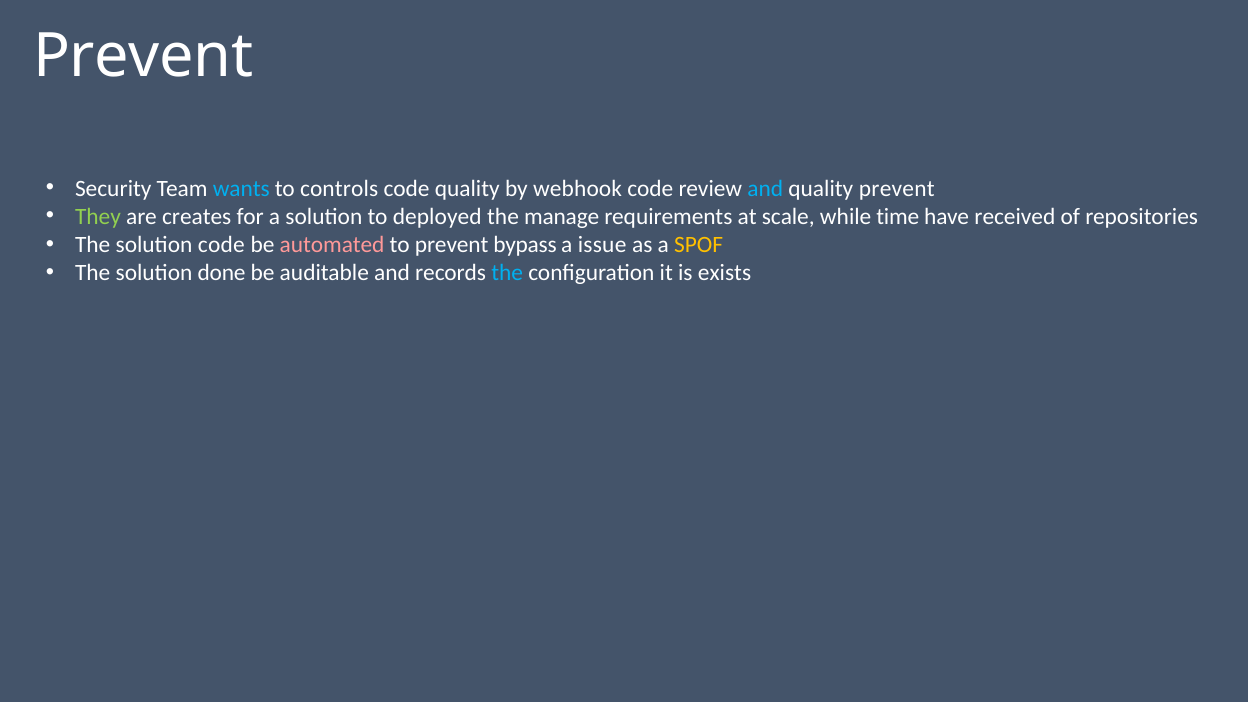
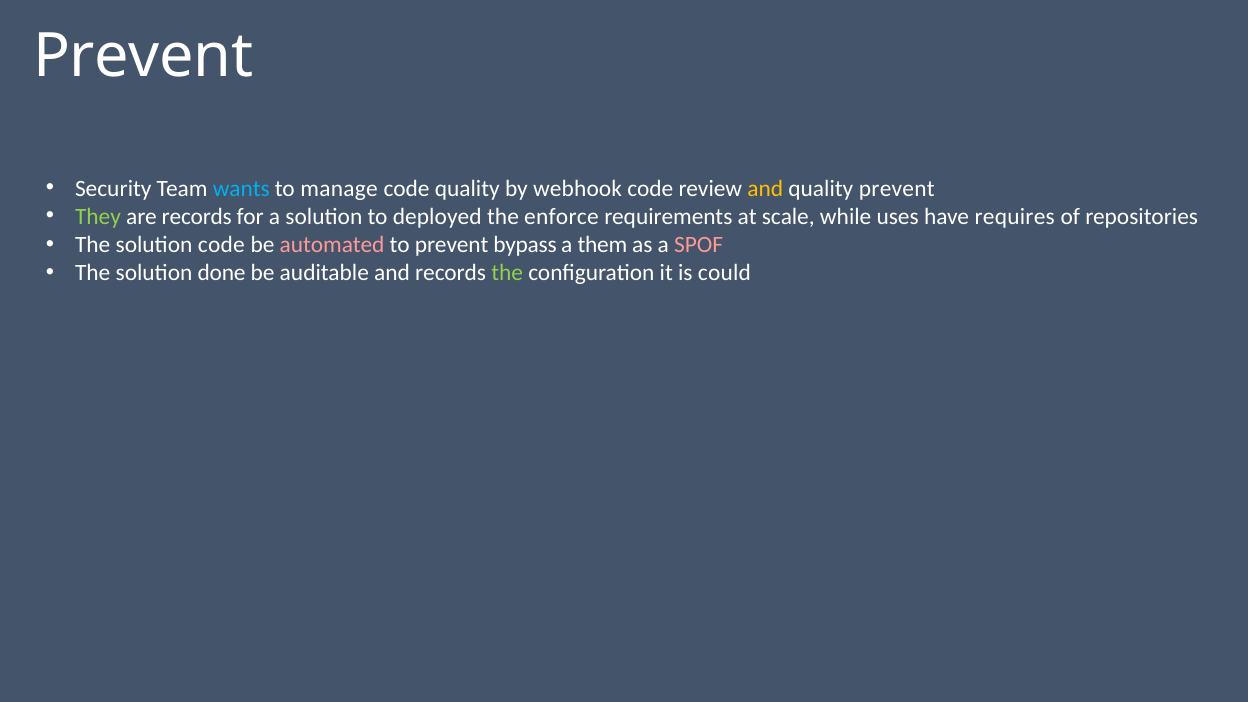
controls: controls -> manage (339, 188)
and colour: light blue -> yellow (765, 188)
are creates: creates -> records (197, 216)
manage: manage -> enforce (561, 216)
time: time -> uses (898, 216)
received: received -> requires (1015, 216)
issue: issue -> them (602, 245)
SPOF colour: yellow -> pink (699, 245)
the colour: light blue -> light green (507, 273)
exists: exists -> could (724, 273)
